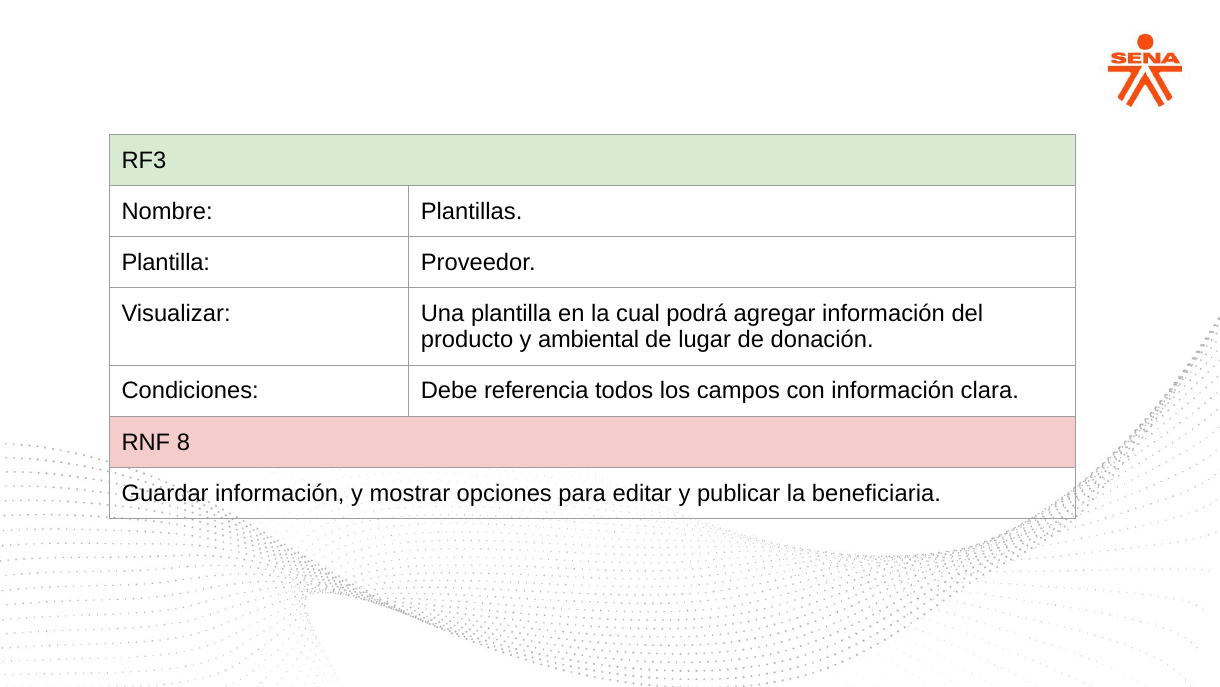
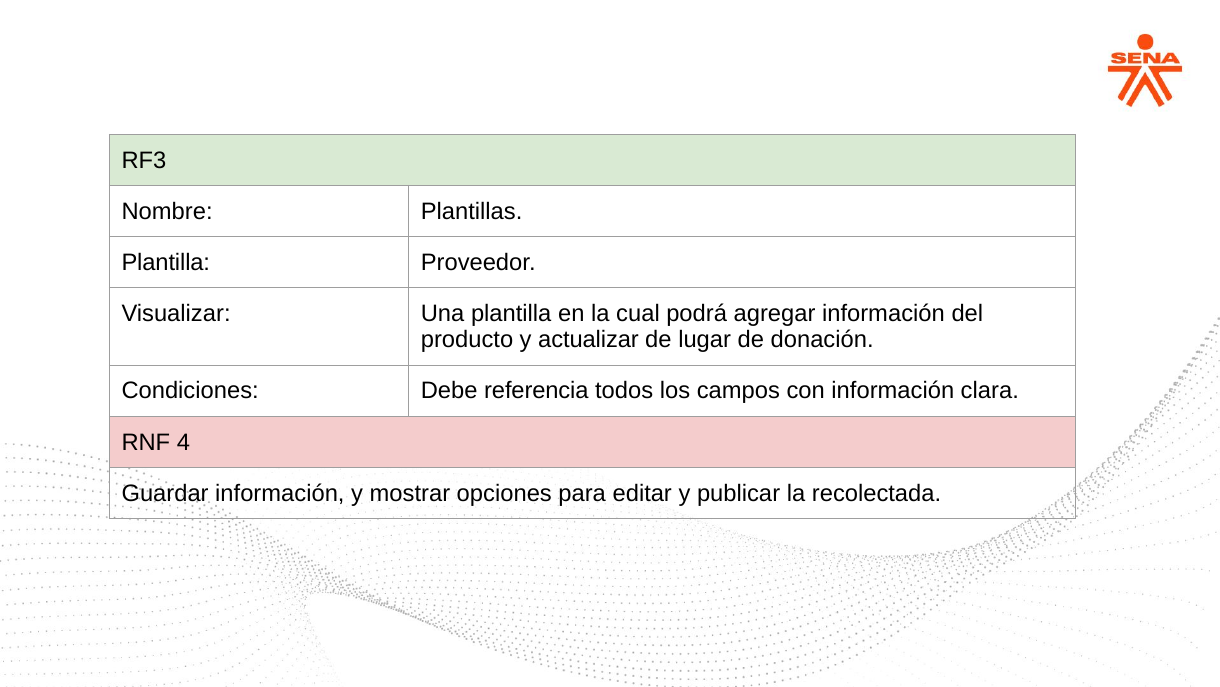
ambiental: ambiental -> actualizar (588, 340)
8: 8 -> 4 (183, 442)
beneficiaria: beneficiaria -> recolectada (877, 493)
